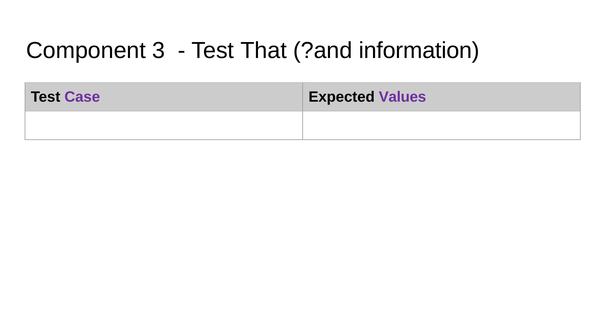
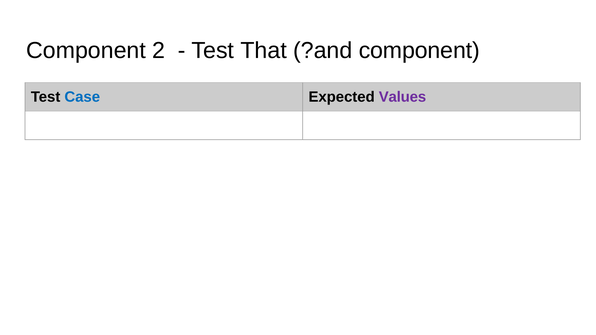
3: 3 -> 2 (159, 50)
?and information: information -> component (419, 50)
Case colour: purple -> blue (82, 97)
